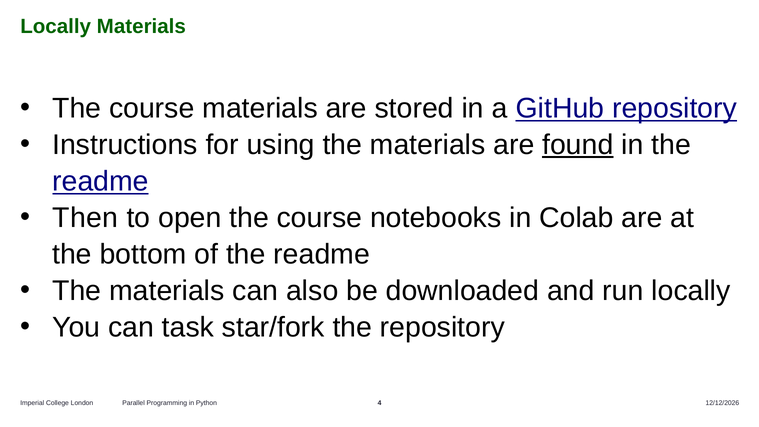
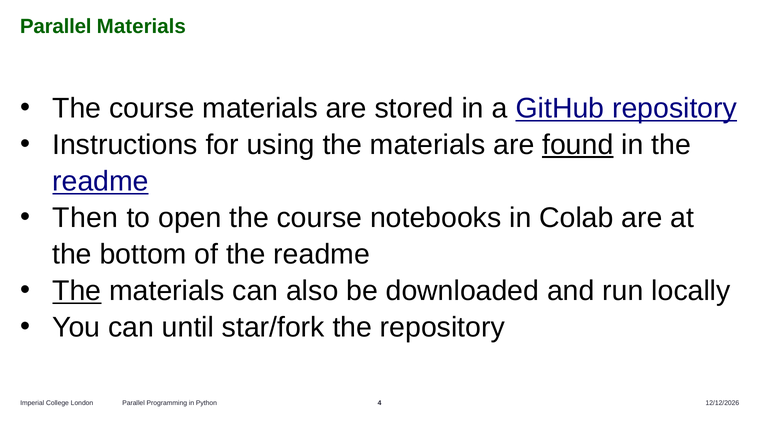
Locally: Locally -> Parallel (56, 27)
The underline: none -> present (77, 291)
task: task -> until (188, 327)
